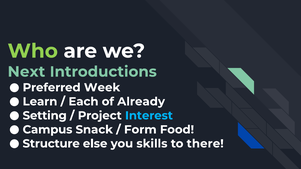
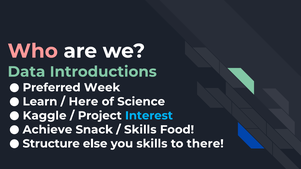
Who colour: light green -> pink (33, 51)
Next: Next -> Data (26, 72)
Each: Each -> Here (83, 102)
Already: Already -> Science (141, 102)
Setting: Setting -> Kaggle (45, 116)
Campus: Campus -> Achieve (47, 130)
Form: Form -> Skills (140, 130)
